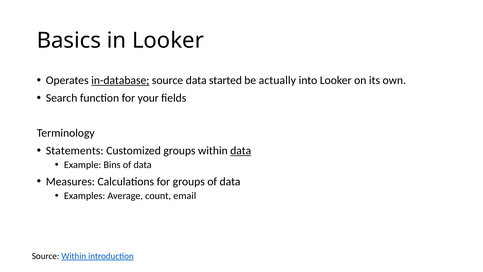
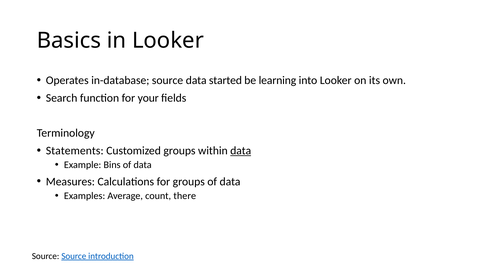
in-database underline: present -> none (120, 80)
actually: actually -> learning (277, 80)
email: email -> there (185, 196)
Source Within: Within -> Source (74, 256)
